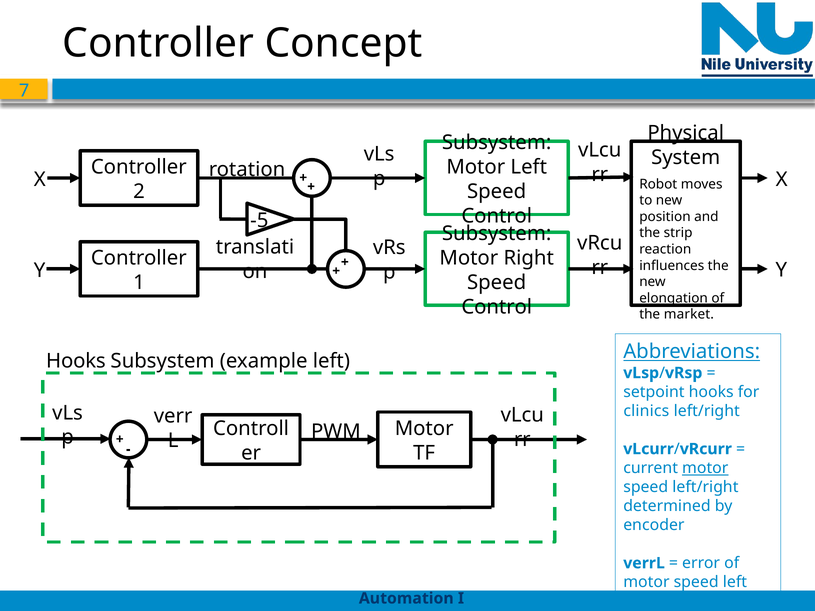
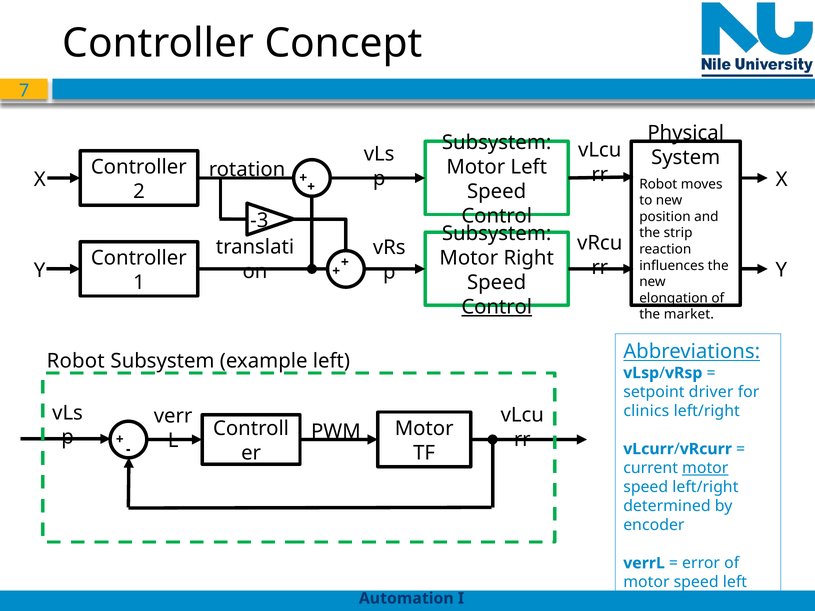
-5: -5 -> -3 (259, 220)
Control underline: none -> present (497, 307)
Hooks: Hooks -> Robot (76, 361)
setpoint hooks: hooks -> driver (711, 392)
